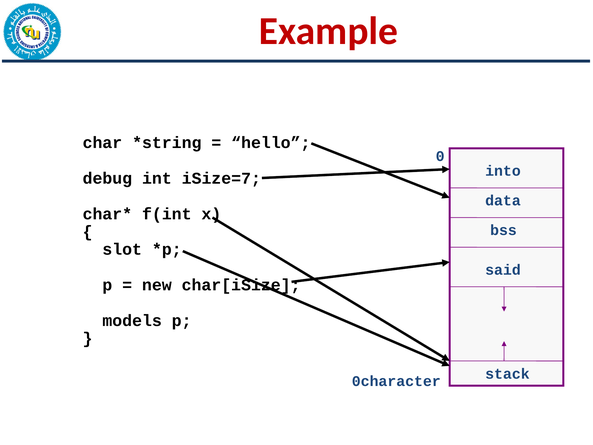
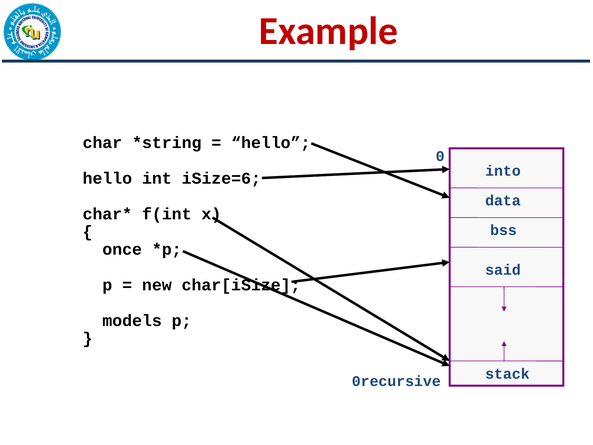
debug: debug -> hello (107, 178)
iSize=7: iSize=7 -> iSize=6 (221, 178)
slot: slot -> once (122, 249)
0character: 0character -> 0recursive (396, 381)
